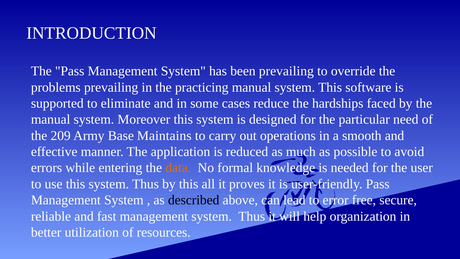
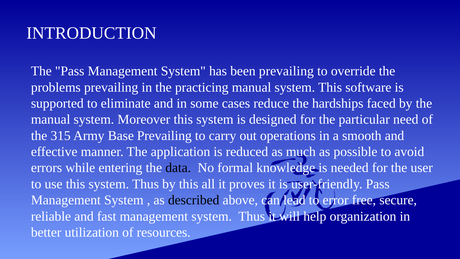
209: 209 -> 315 (61, 135)
Base Maintains: Maintains -> Prevailing (164, 135)
data colour: orange -> black (178, 168)
